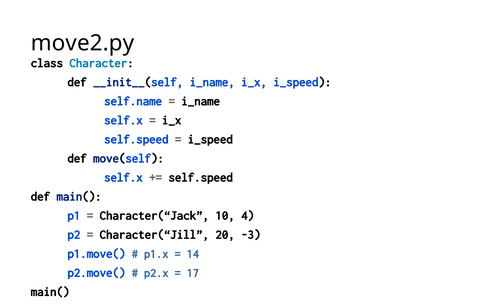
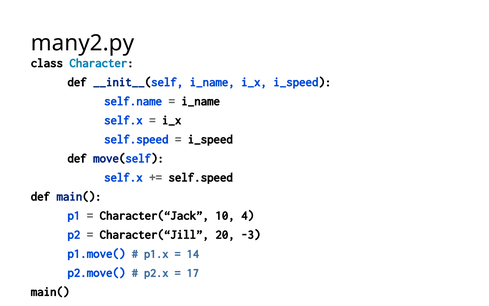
move2.py: move2.py -> many2.py (82, 43)
